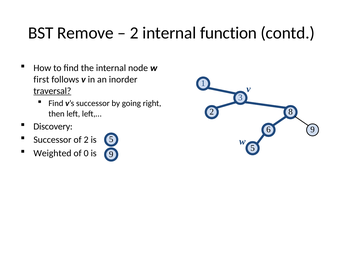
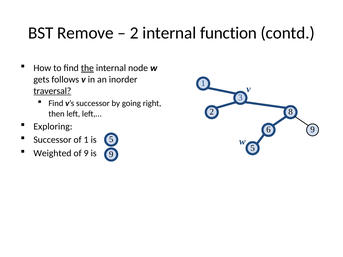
the underline: none -> present (87, 68)
first: first -> gets (41, 80)
Discovery: Discovery -> Exploring (53, 127)
of 2: 2 -> 1 (86, 140)
of 0: 0 -> 9 (86, 153)
